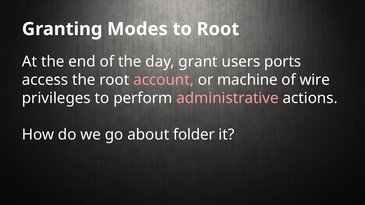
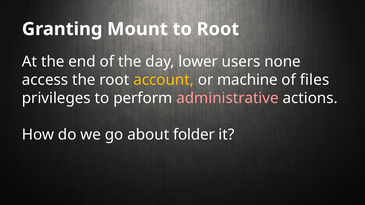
Modes: Modes -> Mount (137, 29)
grant: grant -> lower (198, 62)
ports: ports -> none (283, 62)
account colour: pink -> yellow (164, 80)
wire: wire -> files (315, 80)
